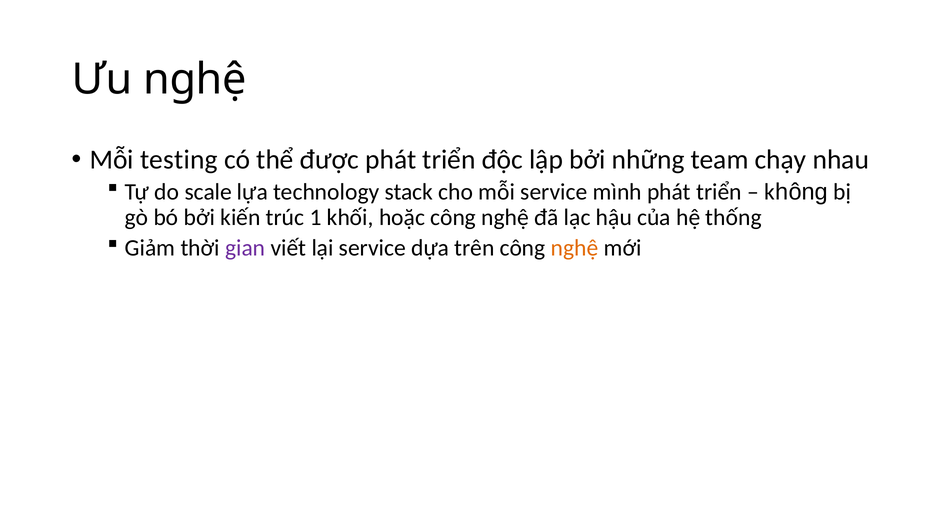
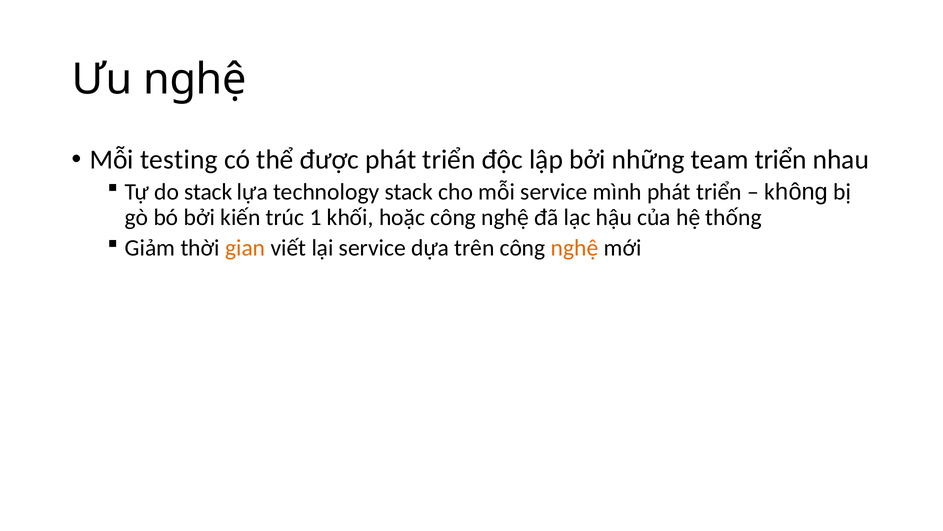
team chạy: chạy -> triển (781, 159)
do scale: scale -> stack (208, 192)
gian colour: purple -> orange (245, 248)
